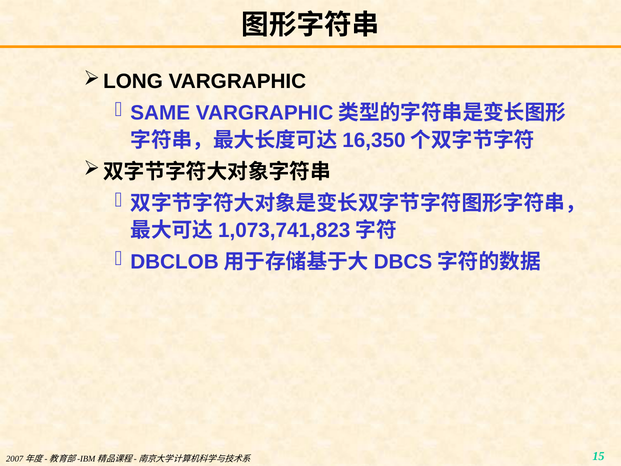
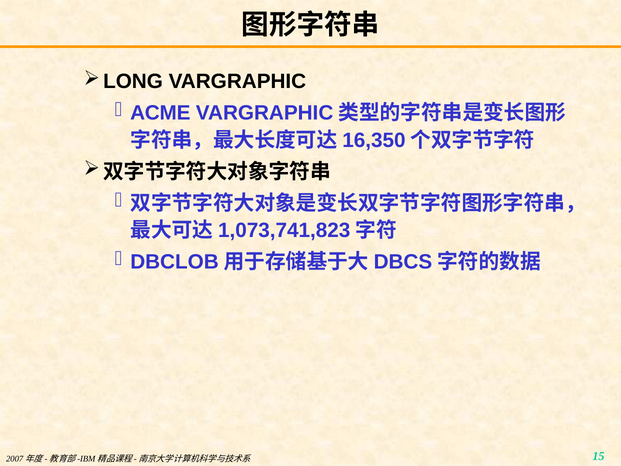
SAME: SAME -> ACME (160, 113)
